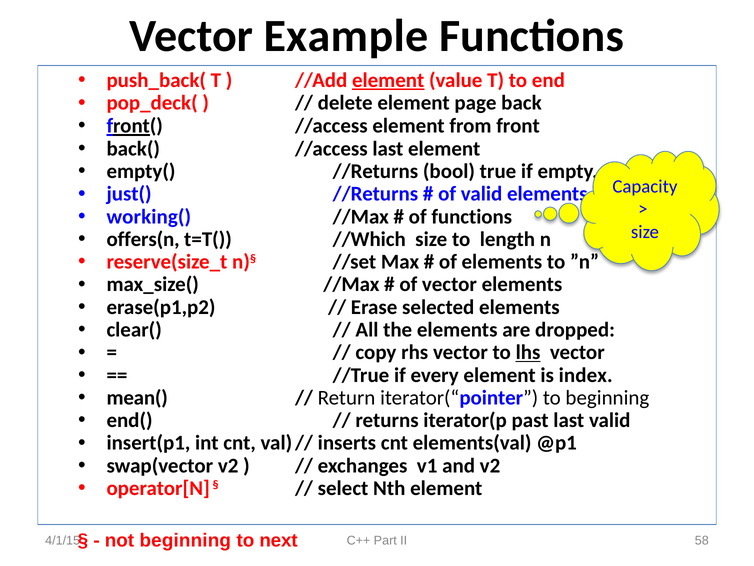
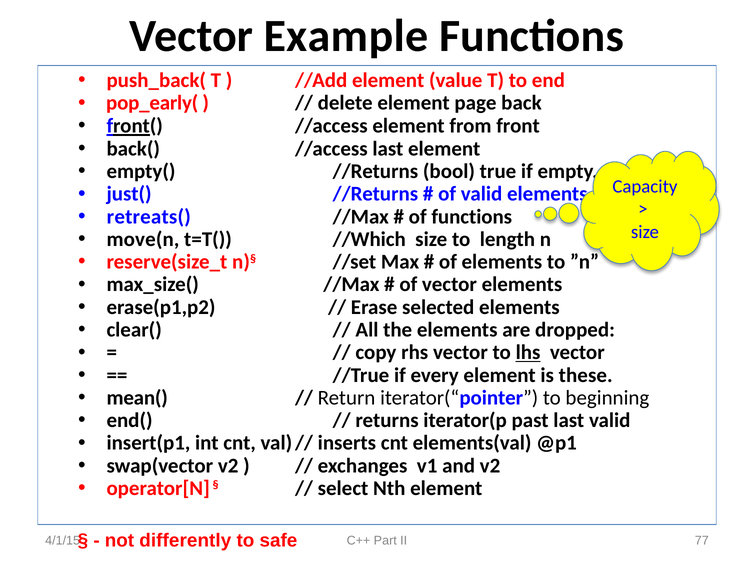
element underline: present -> none (388, 80)
pop_deck(: pop_deck( -> pop_early( (152, 103)
working(: working( -> retreats( (149, 216)
offers(n: offers(n -> move(n (143, 239)
index: index -> these (586, 375)
not beginning: beginning -> differently (185, 540)
next: next -> safe (278, 540)
58: 58 -> 77 (702, 540)
